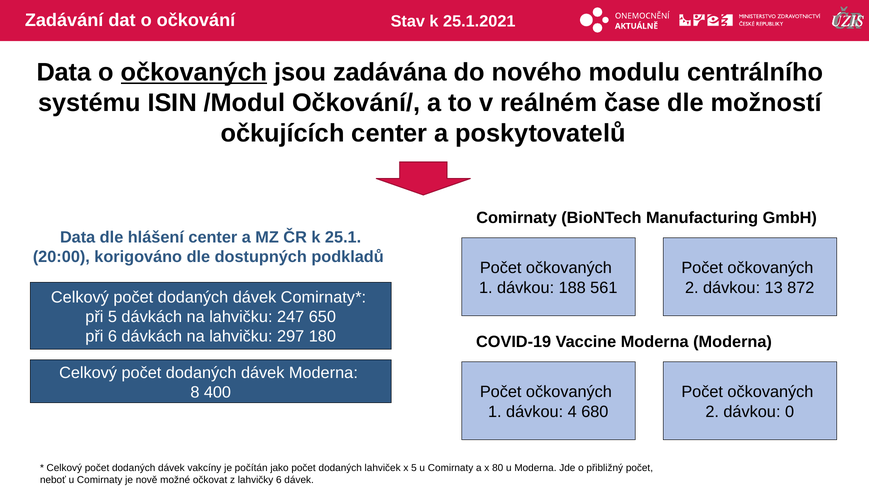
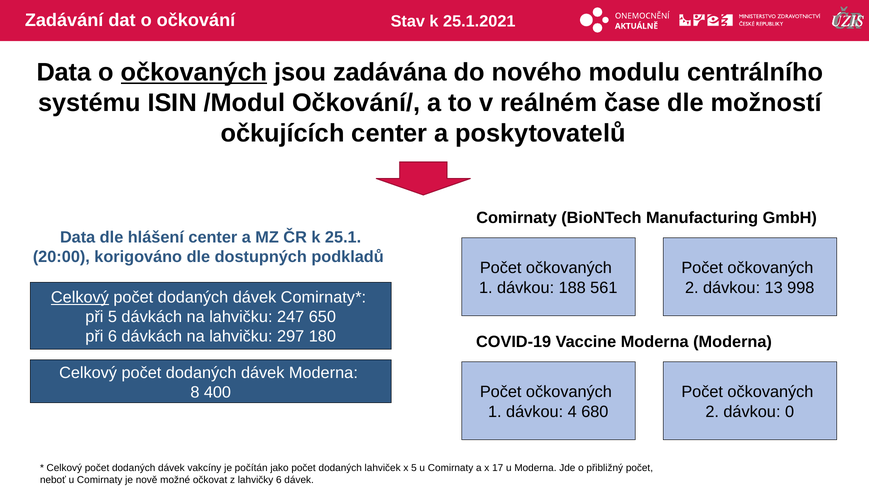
872: 872 -> 998 (801, 288)
Celkový underline: none -> present (80, 297)
80: 80 -> 17 (498, 468)
